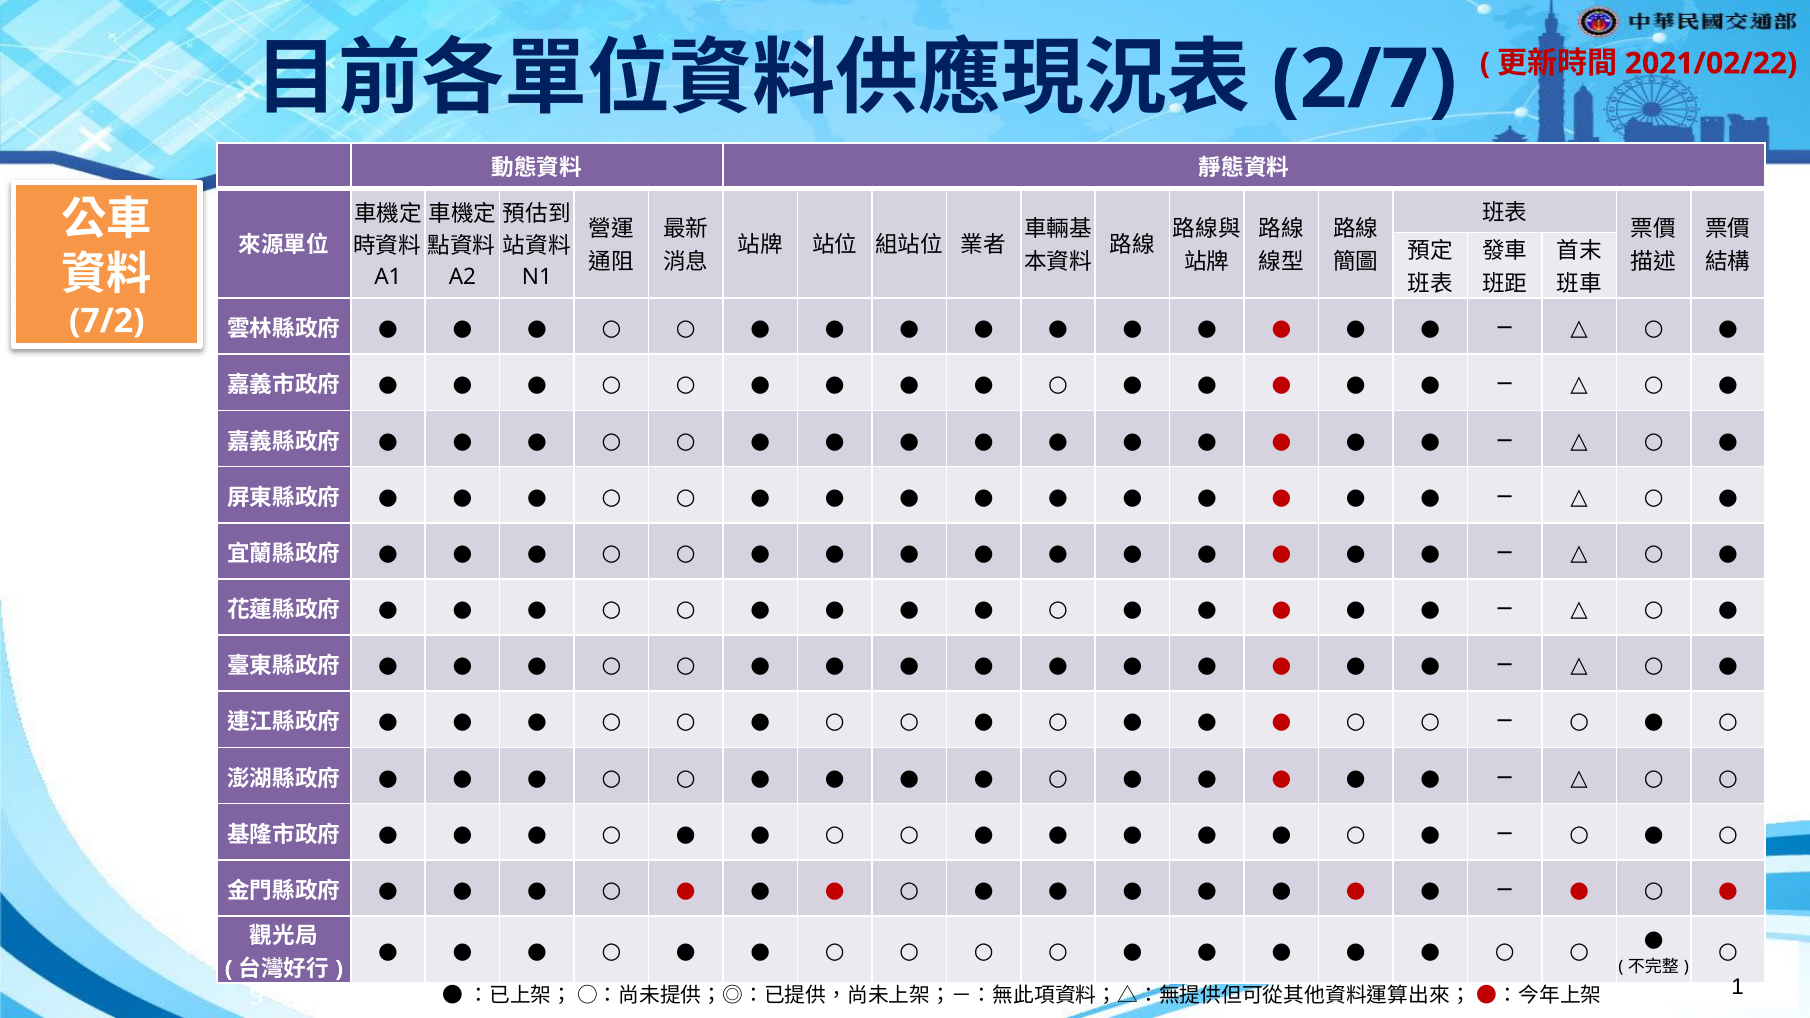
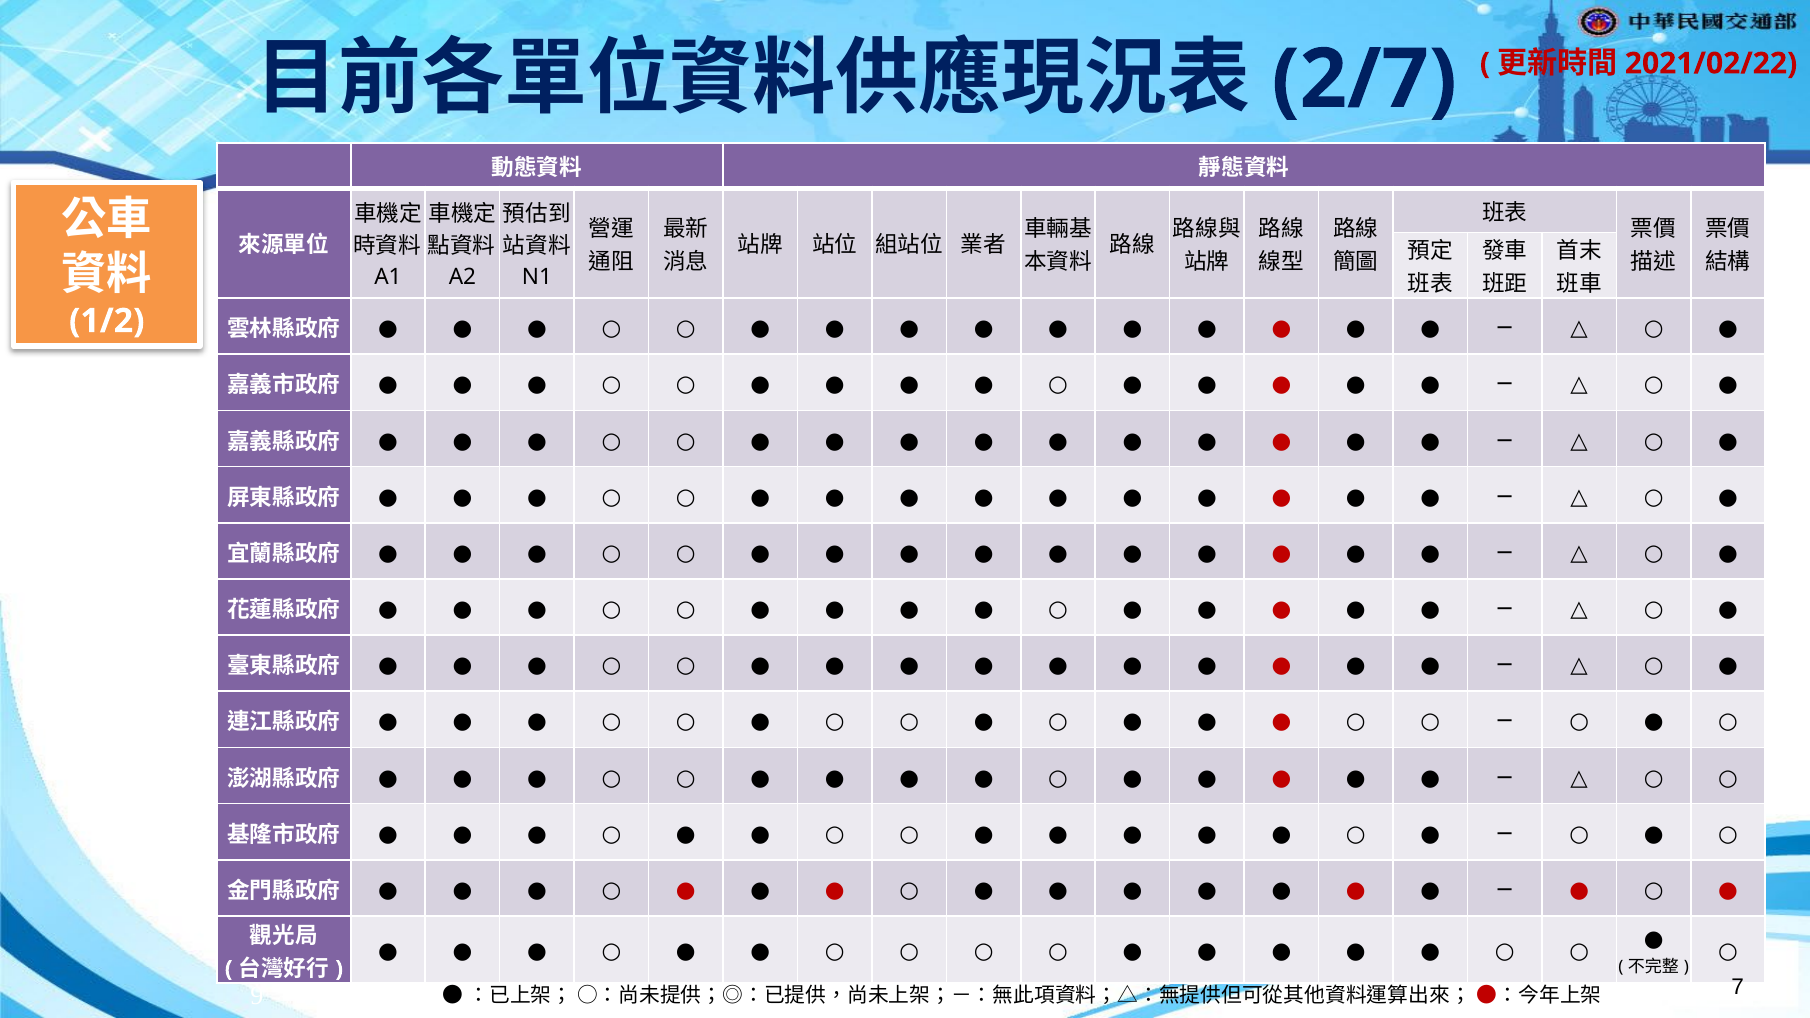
7/2: 7/2 -> 1/2 (107, 321)
1: 1 -> 7 (1738, 987)
